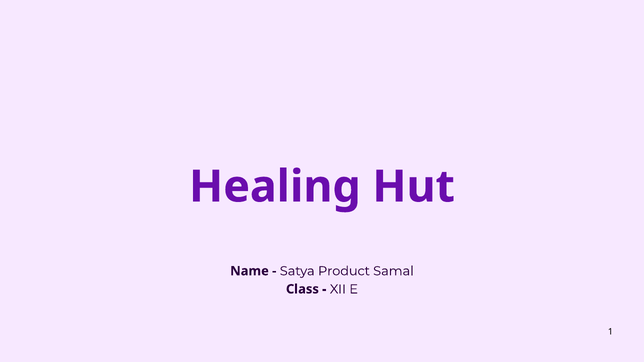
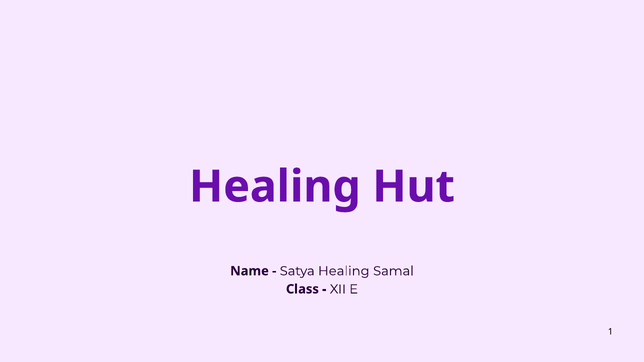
Satya Product: Product -> Healing (344, 271)
